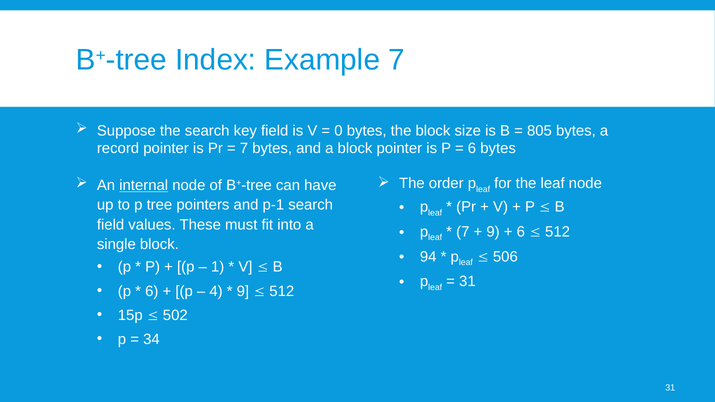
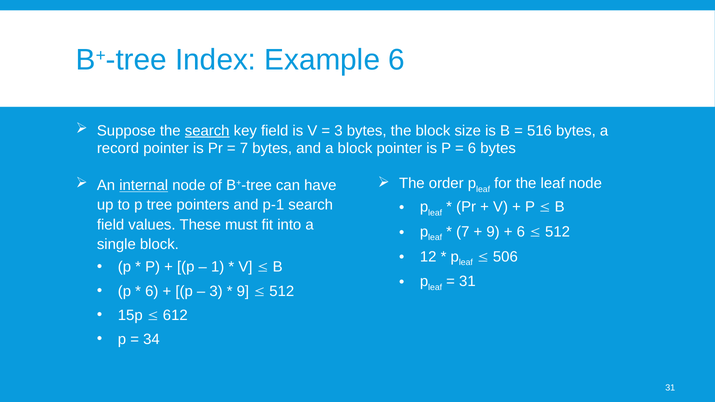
Example 7: 7 -> 6 (397, 60)
search underline: none -> present (207, 131)
0: 0 -> 3 (338, 131)
805: 805 -> 516 (539, 131)
94: 94 -> 12 (428, 257)
4: 4 -> 3 (216, 291)
502: 502 -> 612 (175, 315)
